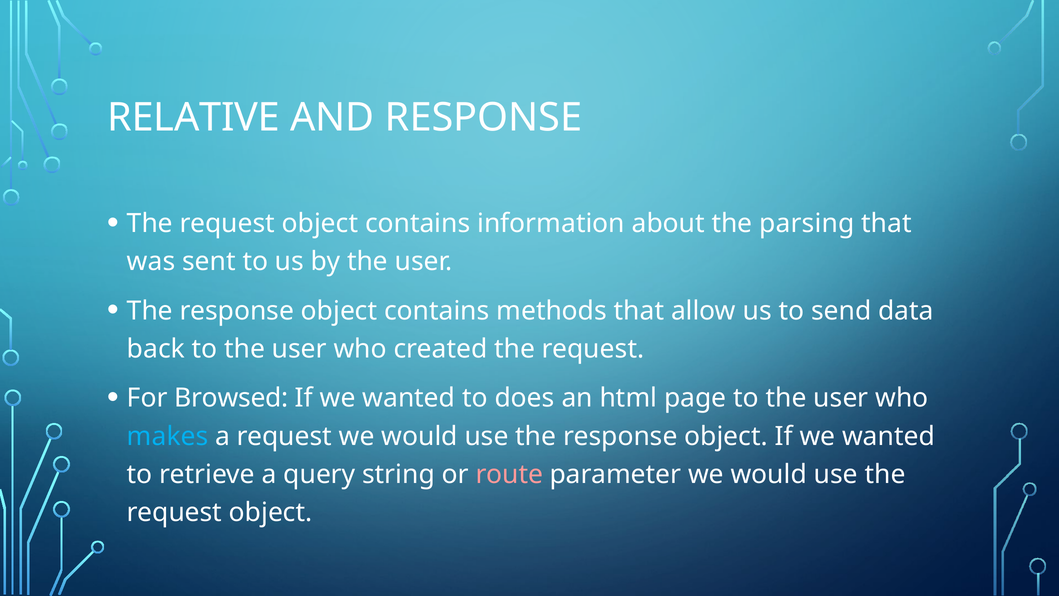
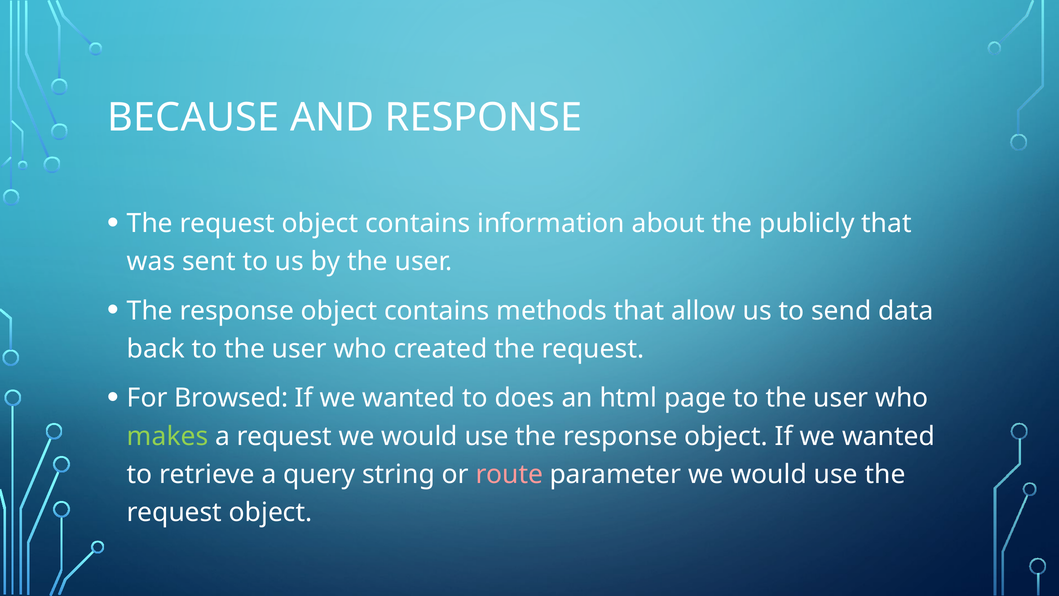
RELATIVE: RELATIVE -> BECAUSE (193, 118)
parsing: parsing -> publicly (807, 223)
makes colour: light blue -> light green (168, 436)
